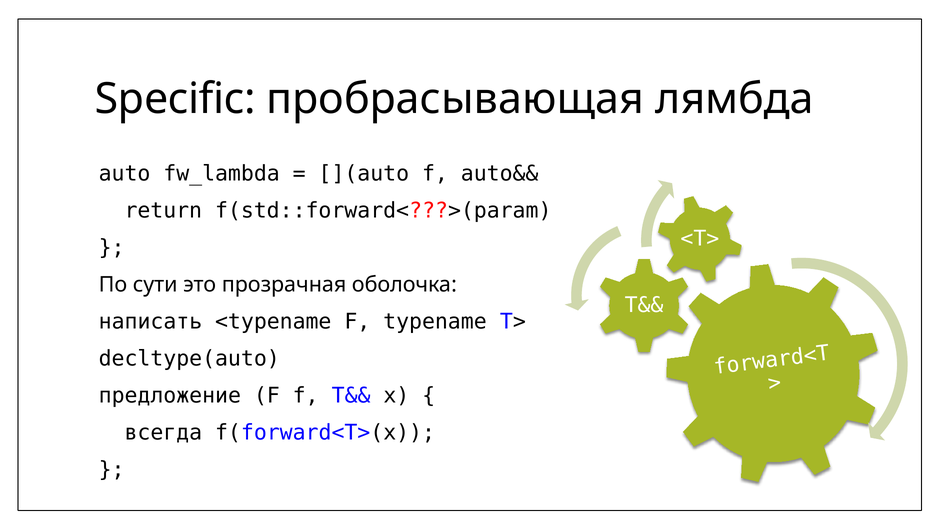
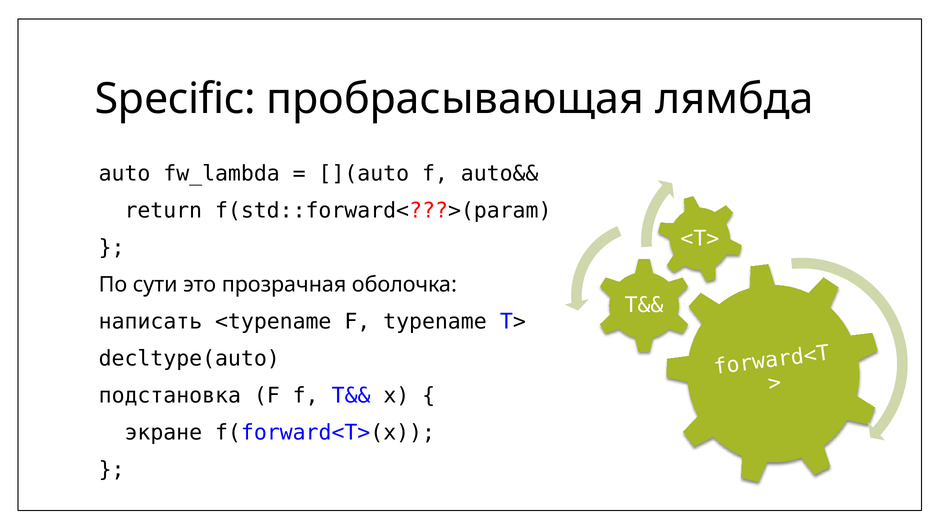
предложение: предложение -> подстановка (170, 395)
всегда: всегда -> экране (163, 432)
